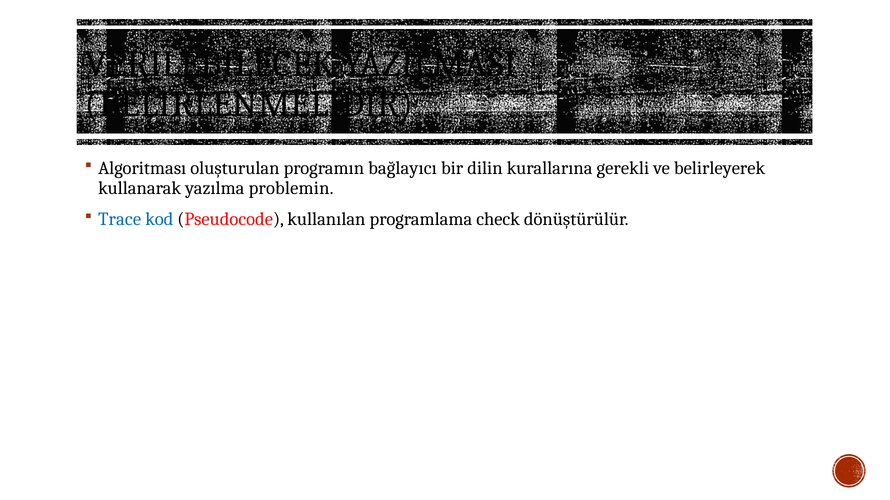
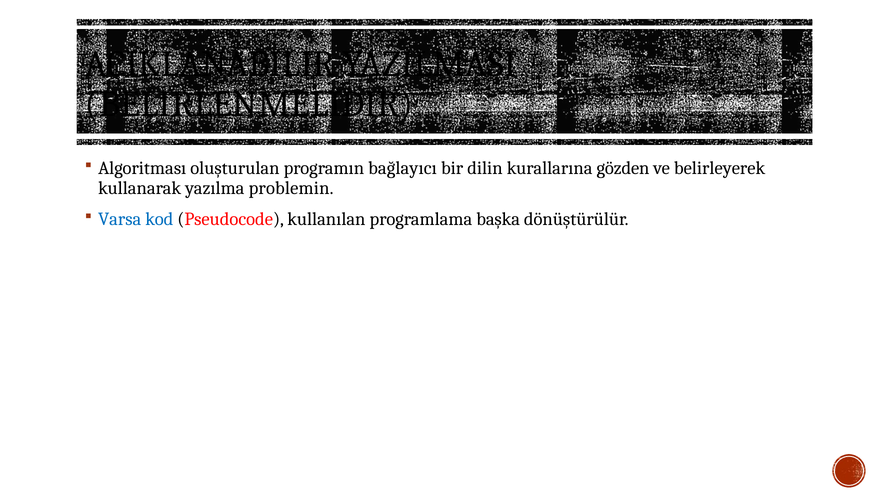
VERILEBILECEK: VERILEBILECEK -> AÇIKLANABILIR (210, 64)
gerekli: gerekli -> gözden (623, 168)
Trace: Trace -> Varsa (120, 219)
check: check -> başka (498, 219)
